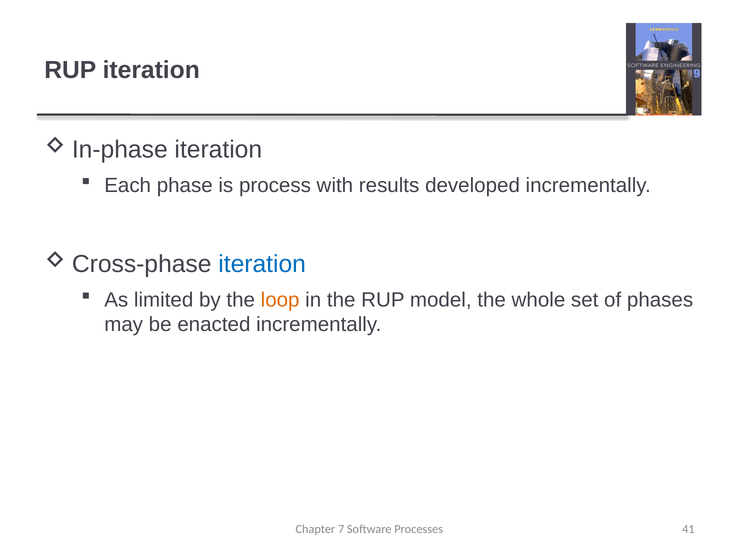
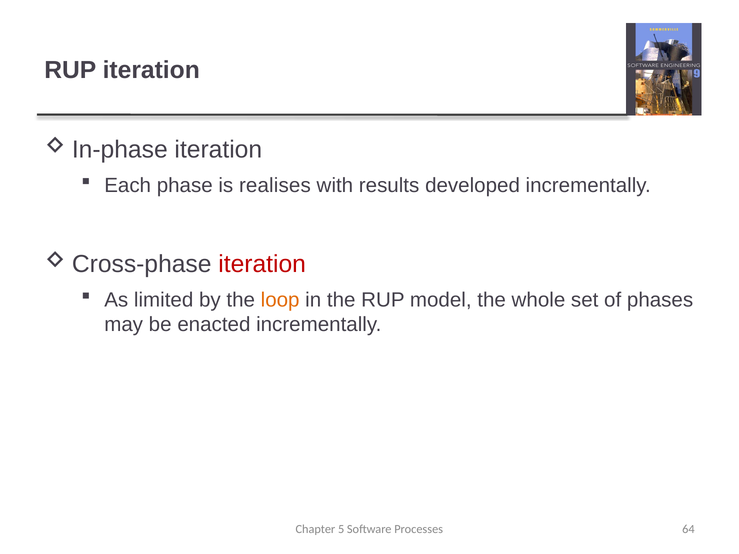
process: process -> realises (275, 186)
iteration colour: blue -> red (262, 264)
7: 7 -> 5 (341, 529)
41: 41 -> 64 (688, 529)
